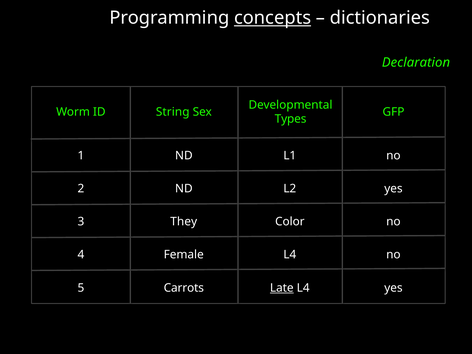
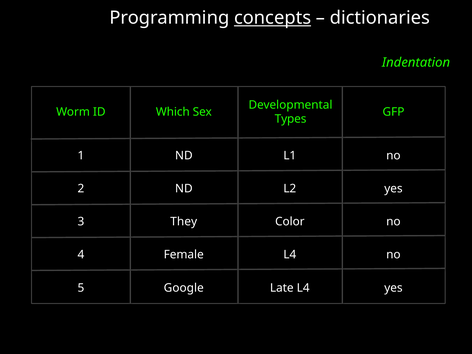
Declaration: Declaration -> Indentation (416, 63)
String: String -> Which (173, 112)
Carrots: Carrots -> Google (184, 288)
Late underline: present -> none (282, 288)
